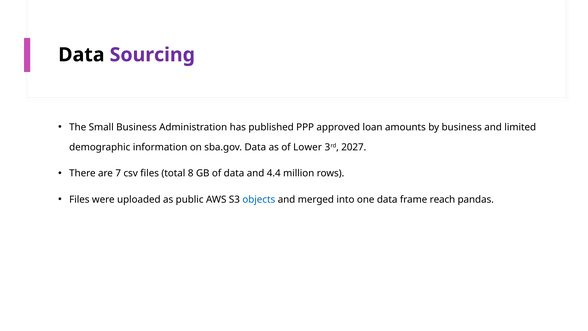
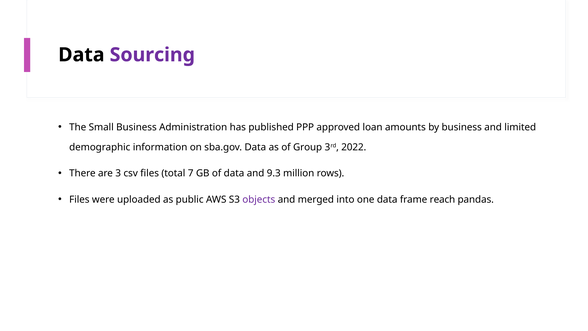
Lower: Lower -> Group (308, 147)
2027: 2027 -> 2022 (354, 147)
7: 7 -> 3 (118, 173)
8: 8 -> 7 (191, 173)
4.4: 4.4 -> 9.3 (274, 173)
objects colour: blue -> purple (259, 199)
